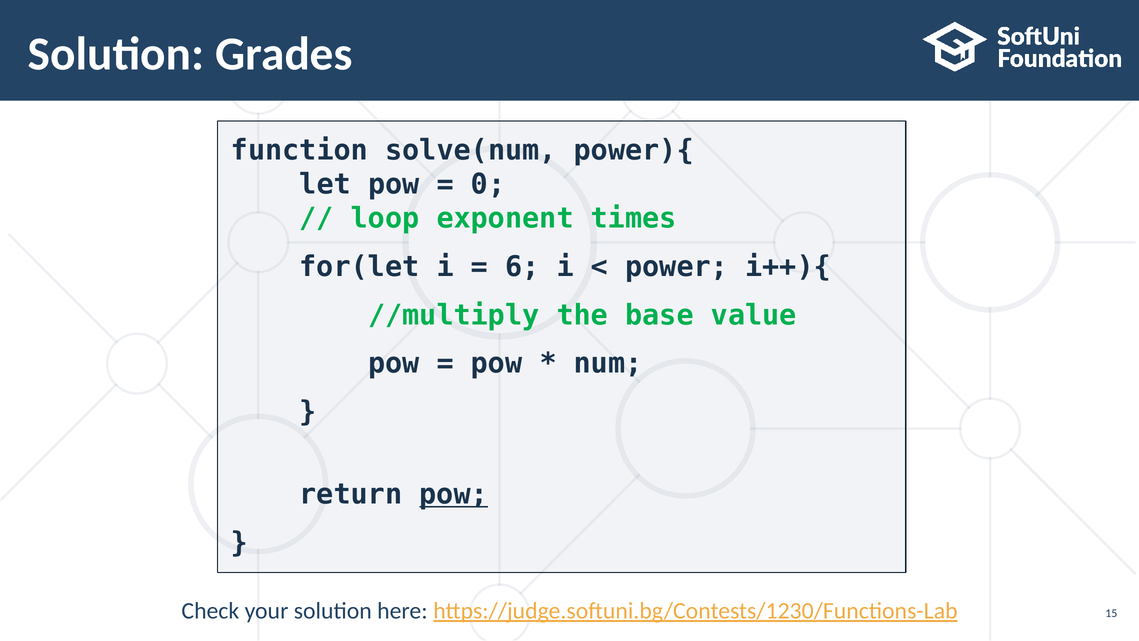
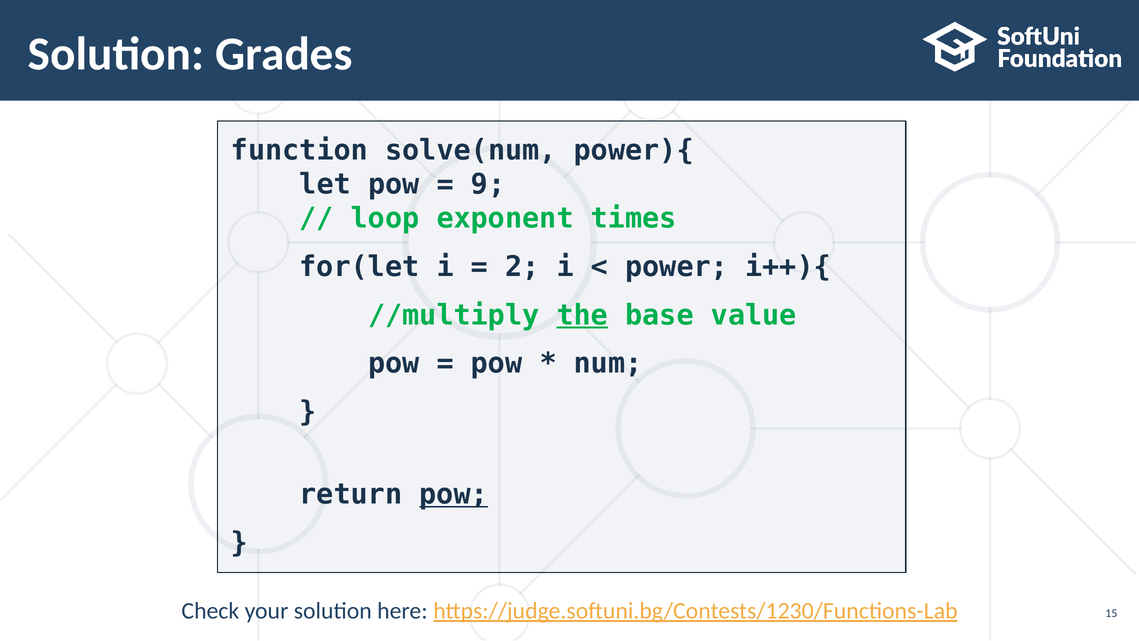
0: 0 -> 9 (488, 184)
6: 6 -> 2 (522, 267)
the underline: none -> present (582, 315)
